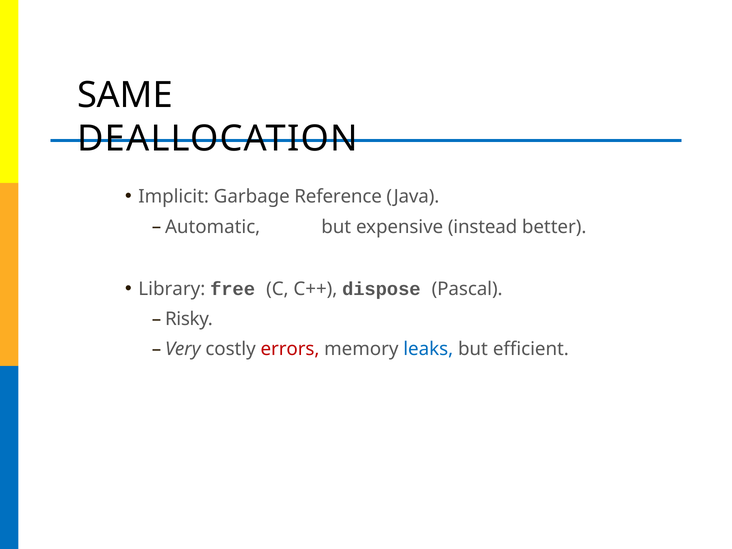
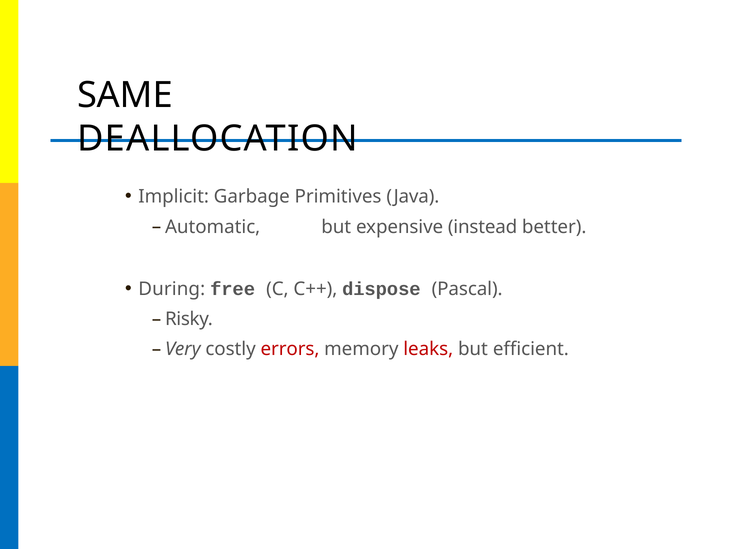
Reference: Reference -> Primitives (338, 197)
Library: Library -> During (172, 289)
leaks colour: blue -> red (428, 349)
